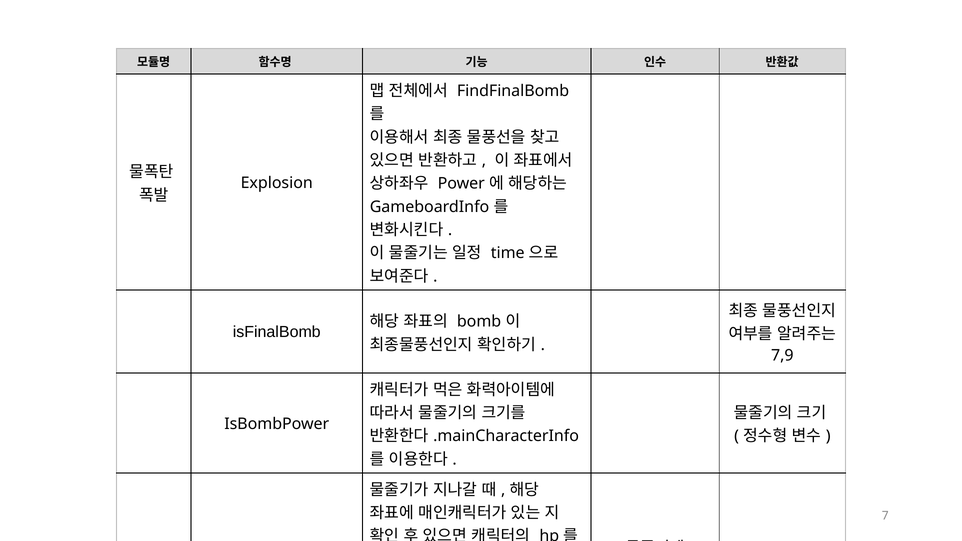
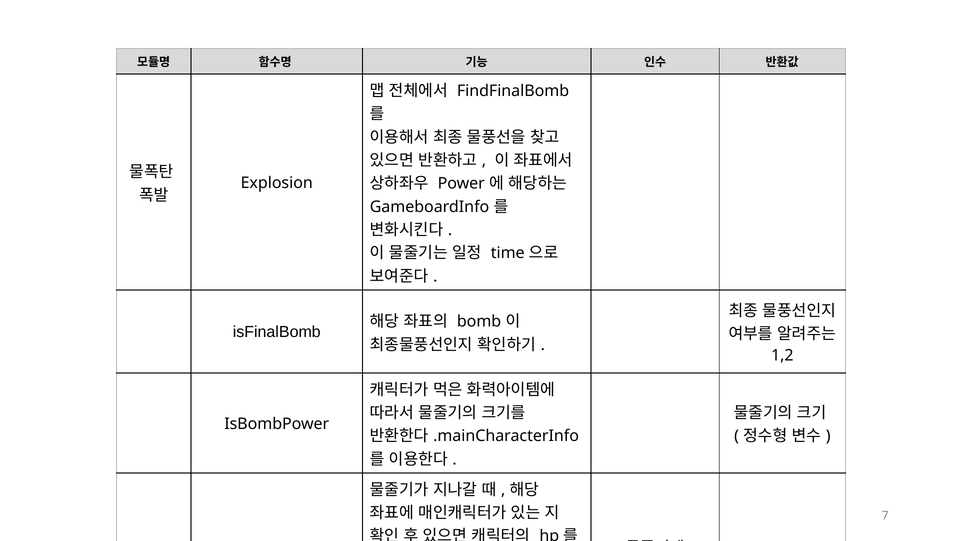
7,9: 7,9 -> 1,2 (782, 356)
